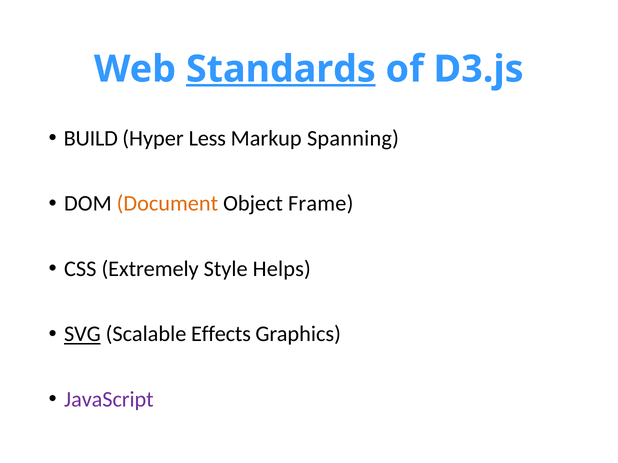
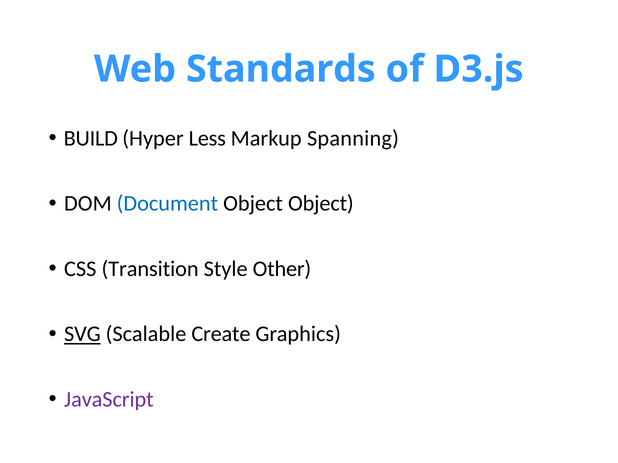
Standards underline: present -> none (281, 69)
Document colour: orange -> blue (167, 204)
Object Frame: Frame -> Object (321, 204)
Extremely: Extremely -> Transition (150, 269)
Helps: Helps -> Other (282, 269)
Effects: Effects -> Create (221, 334)
